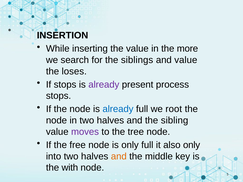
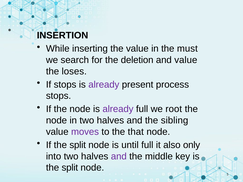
more: more -> must (187, 49)
siblings: siblings -> deletion (137, 60)
already colour: blue -> purple (118, 109)
tree: tree -> that (136, 132)
If the free: free -> split (78, 145)
is only: only -> until (130, 145)
and colour: orange -> purple (119, 157)
with: with -> split (70, 168)
